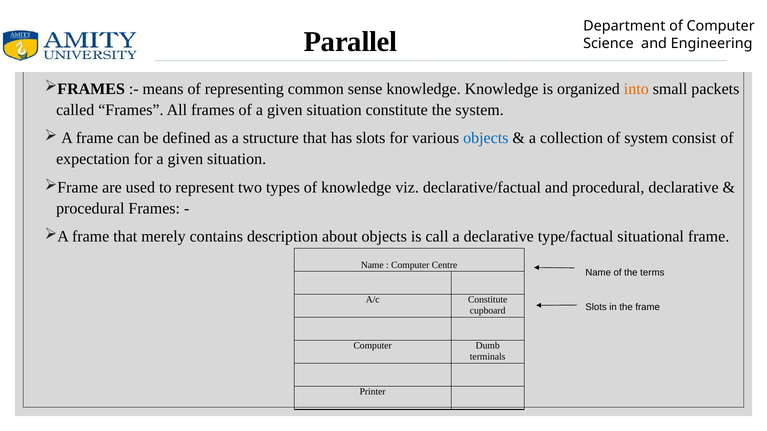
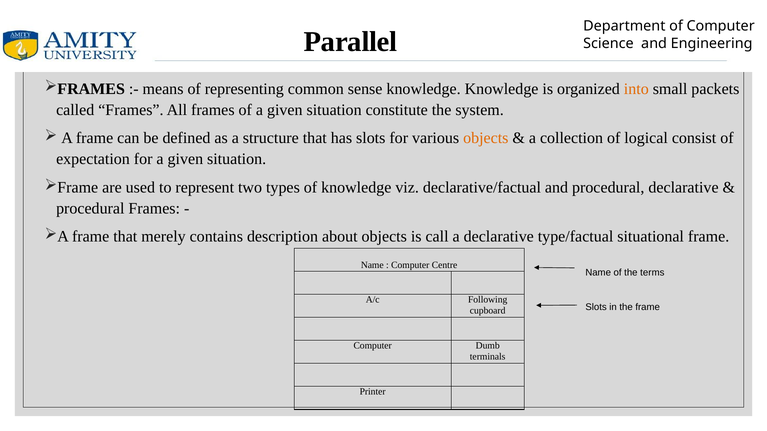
objects colour: blue -> orange (486, 138)
of system: system -> logical (646, 138)
A/c Constitute: Constitute -> Following (488, 300)
